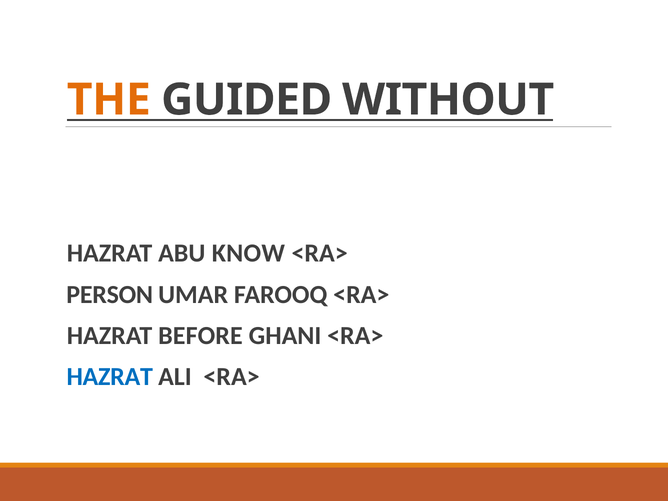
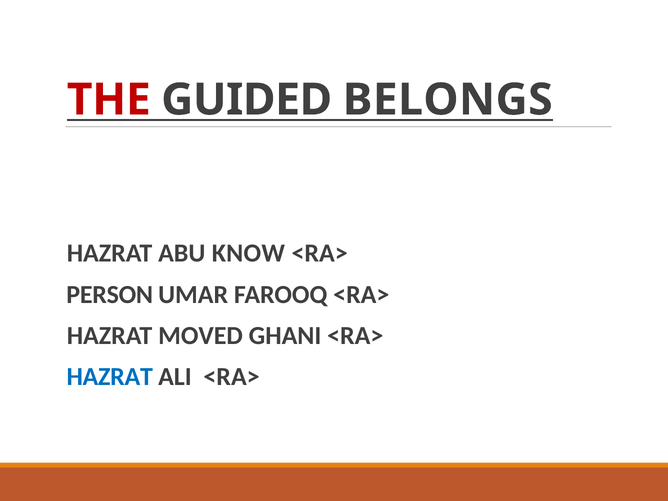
THE colour: orange -> red (109, 100)
WITHOUT: WITHOUT -> BELONGS (448, 100)
BEFORE: BEFORE -> MOVED (201, 335)
